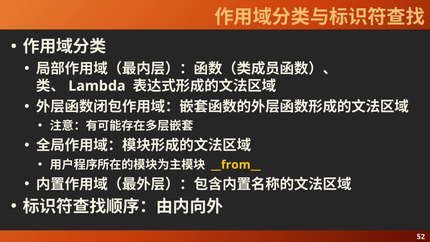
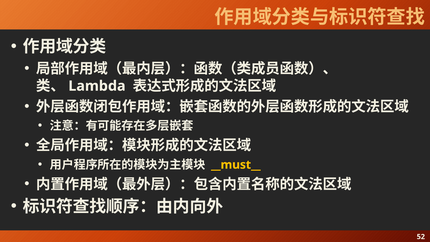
__from__: __from__ -> __must__ (236, 165)
